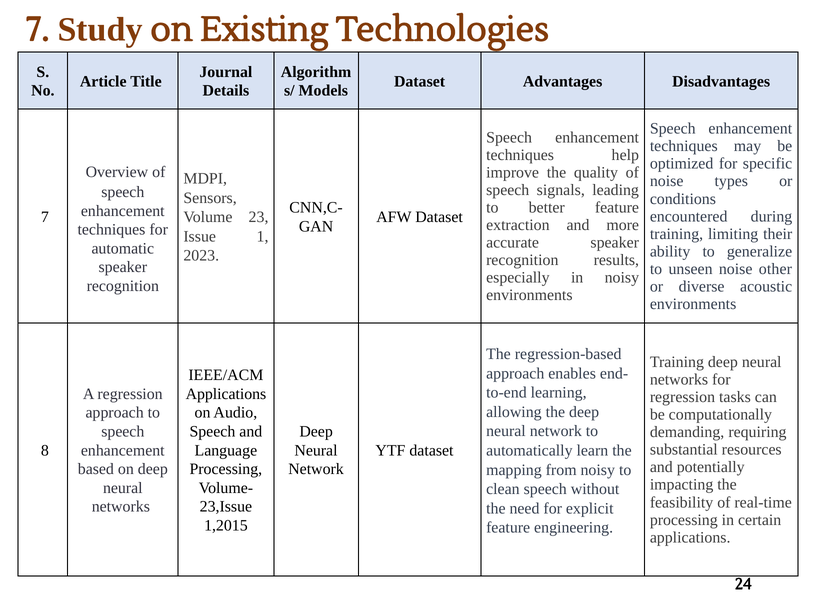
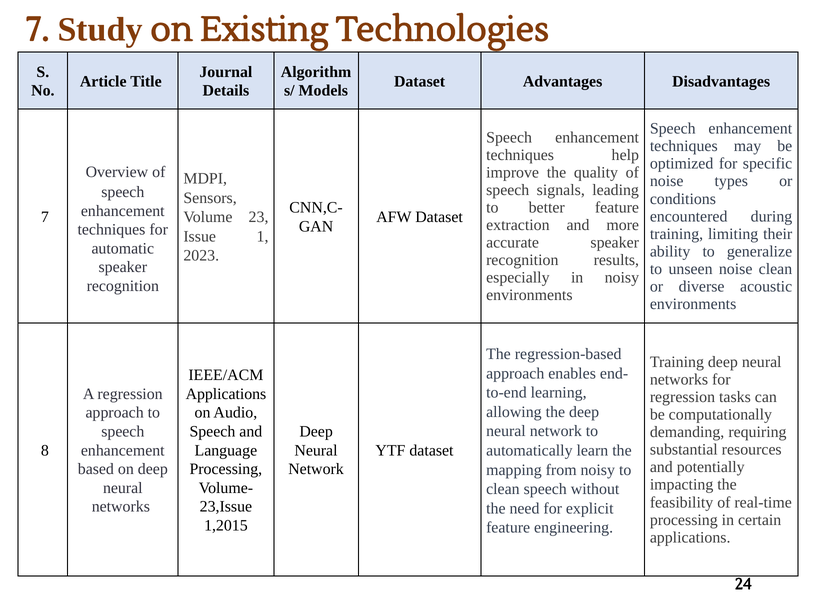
noise other: other -> clean (775, 269)
